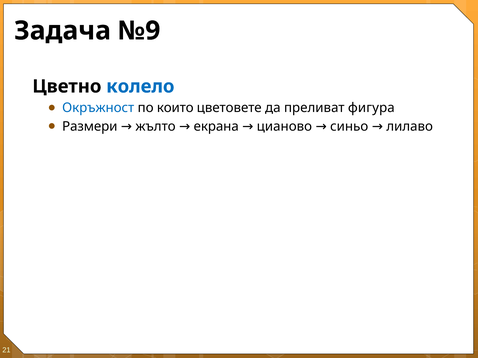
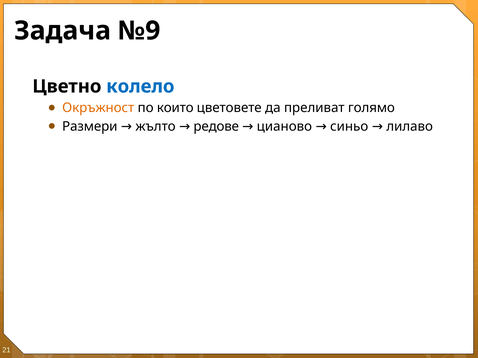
Окръжност colour: blue -> orange (98, 108)
фигура: фигура -> голямо (371, 108)
екрана: екрана -> редове (216, 127)
